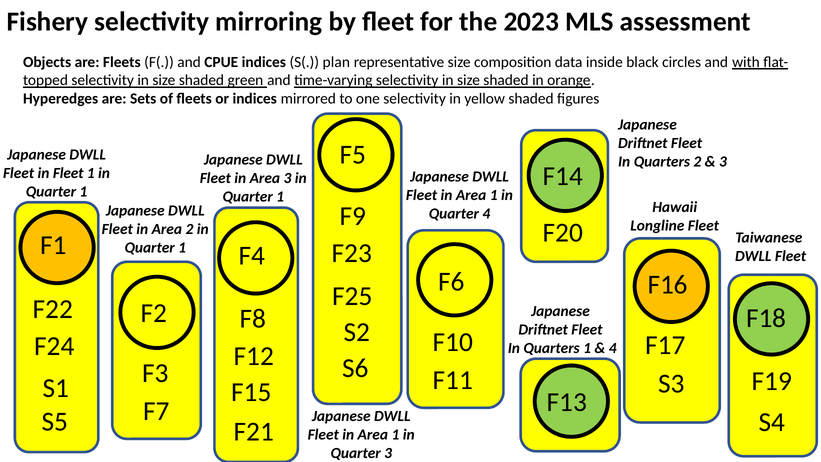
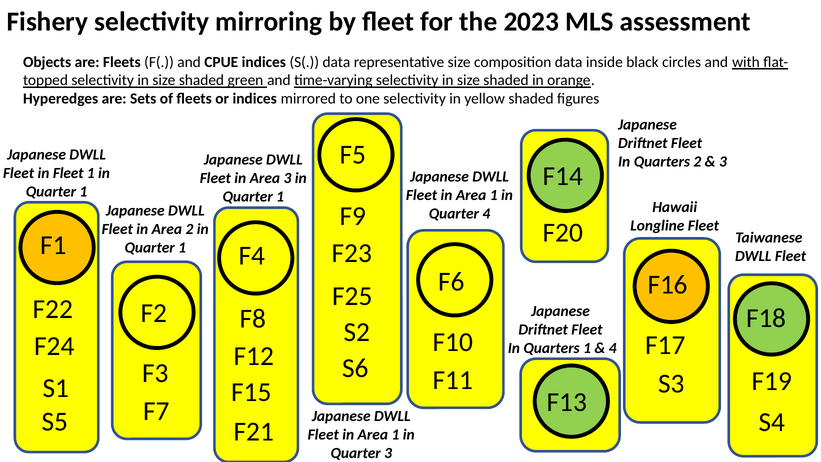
S( plan: plan -> data (336, 62)
